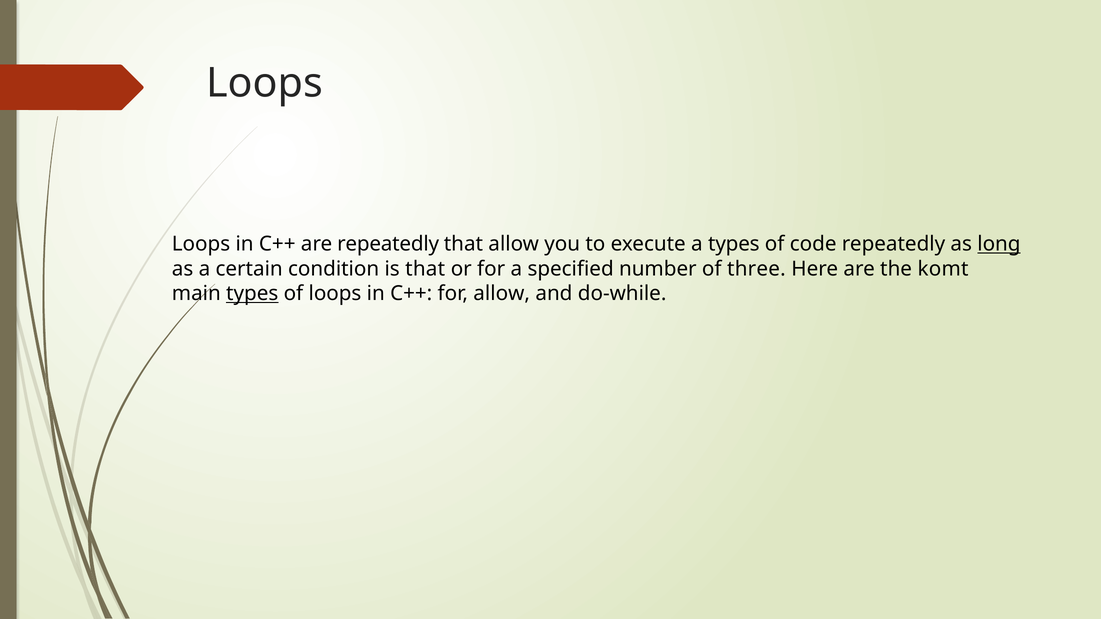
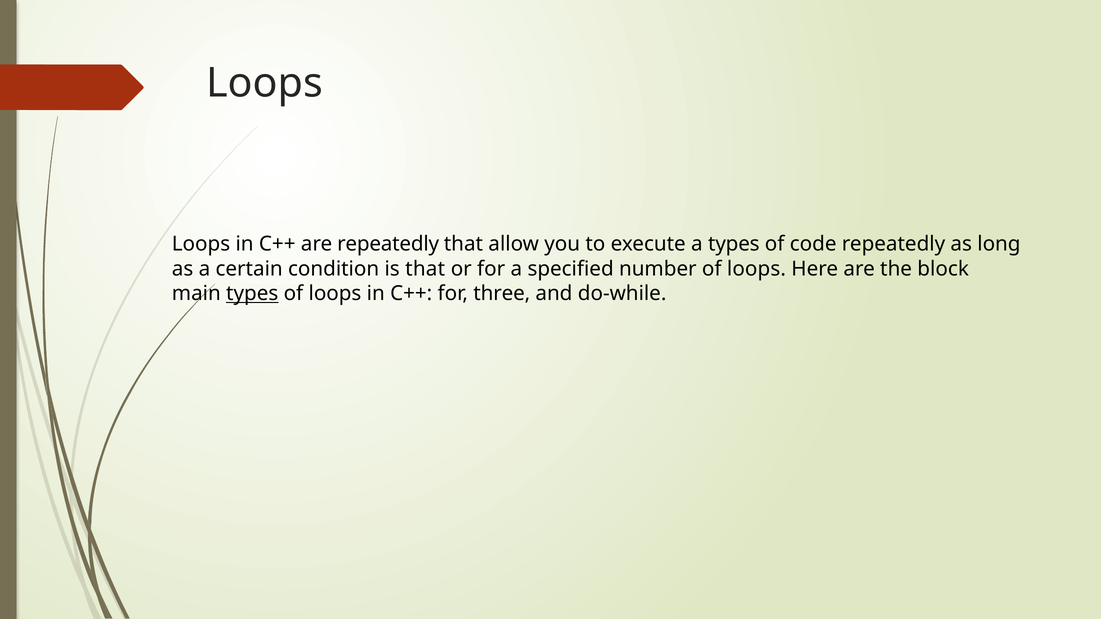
long underline: present -> none (999, 244)
number of three: three -> loops (756, 269)
komt: komt -> block (943, 269)
for allow: allow -> three (502, 294)
